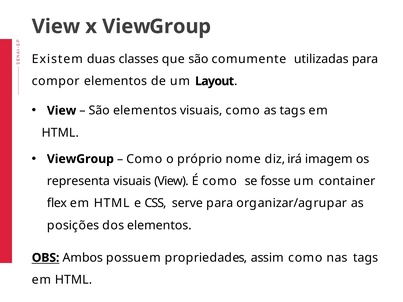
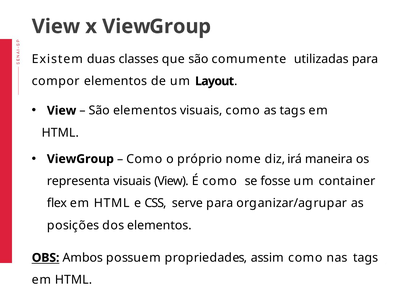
imagem: imagem -> maneira (329, 159)
